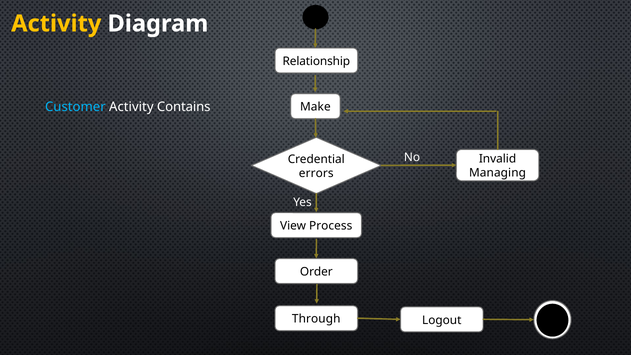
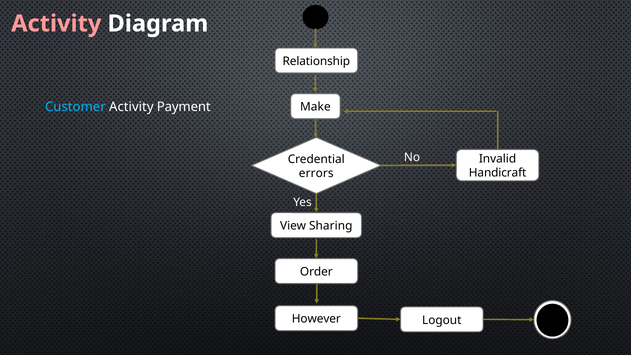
Activity colour: yellow -> pink (56, 24)
Contains: Contains -> Payment (184, 107)
Managing: Managing -> Handicraft (498, 173)
Process: Process -> Sharing (331, 226)
Through: Through -> However (316, 319)
